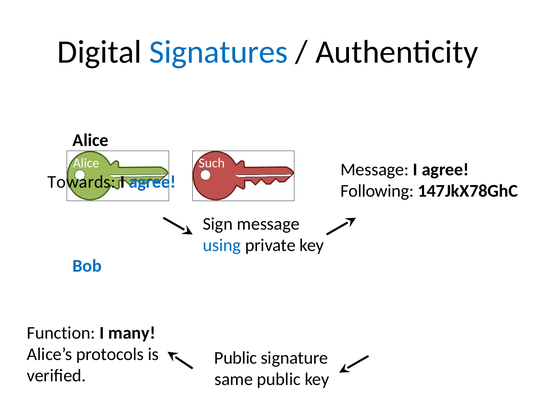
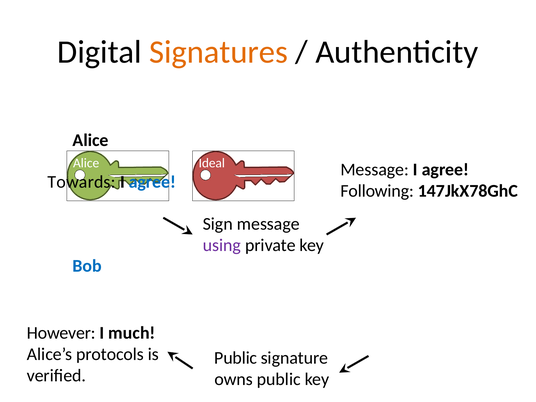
Signatures colour: blue -> orange (218, 52)
Such: Such -> Ideal (212, 163)
using colour: blue -> purple (222, 245)
Function: Function -> However (61, 333)
many: many -> much (132, 333)
same: same -> owns (234, 379)
